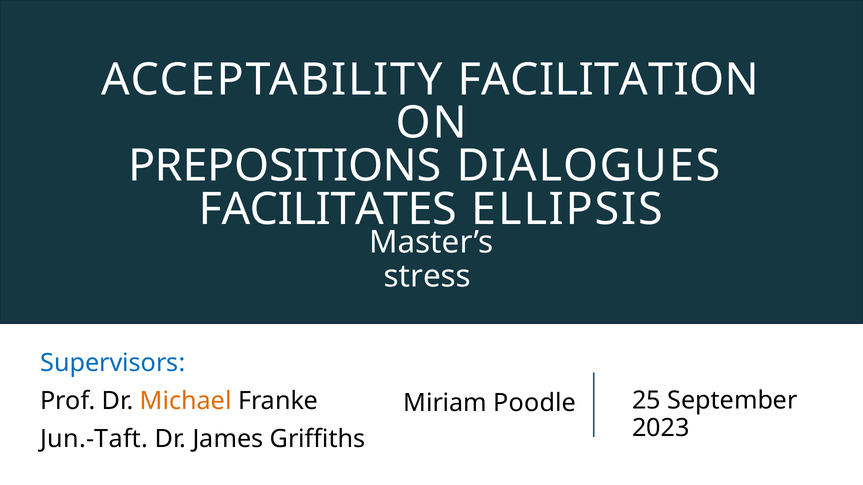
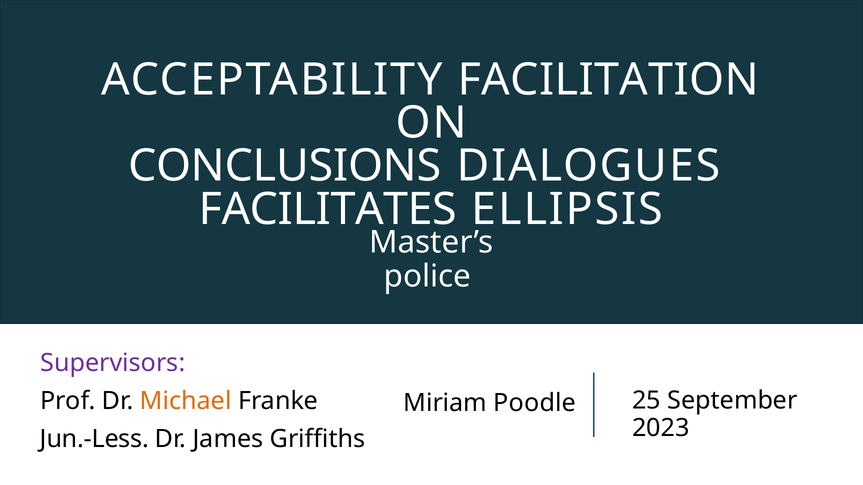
PREPOSITIONS: PREPOSITIONS -> CONCLUSIONS (285, 166)
stress: stress -> police (427, 276)
Supervisors colour: blue -> purple (113, 363)
Jun.-Taft: Jun.-Taft -> Jun.-Less (94, 439)
